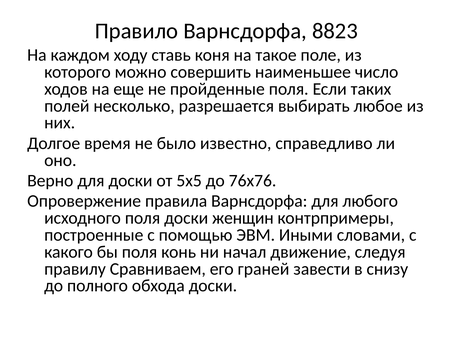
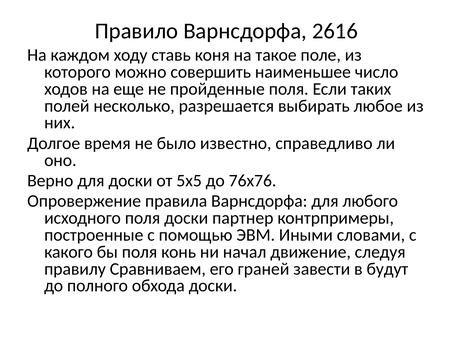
8823: 8823 -> 2616 (335, 31)
женщин: женщин -> партнер (243, 218)
снизу: снизу -> будут (387, 269)
